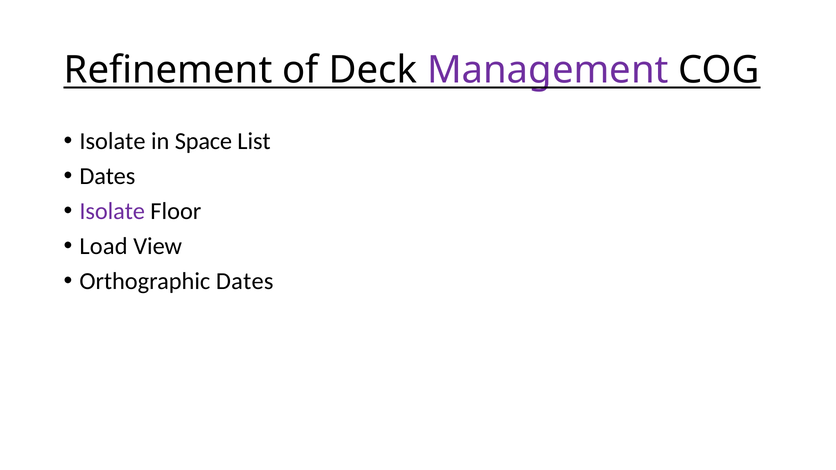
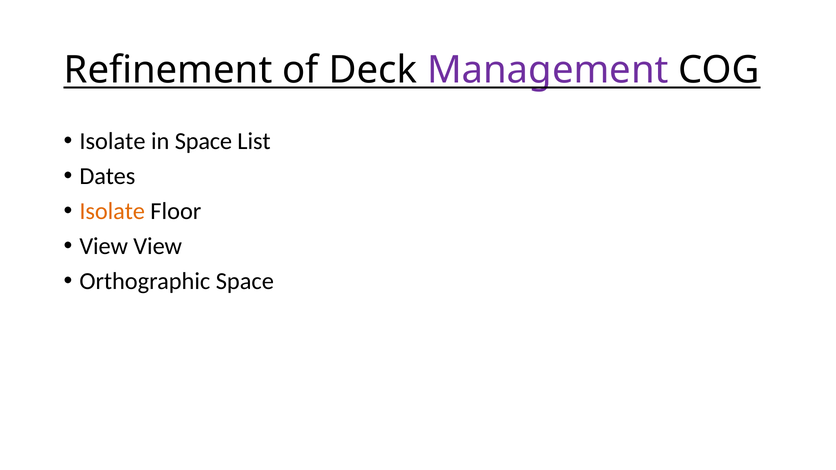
Isolate colour: purple -> orange (112, 211)
Load: Load -> View (104, 247)
Orthographic Dates: Dates -> Space (245, 282)
